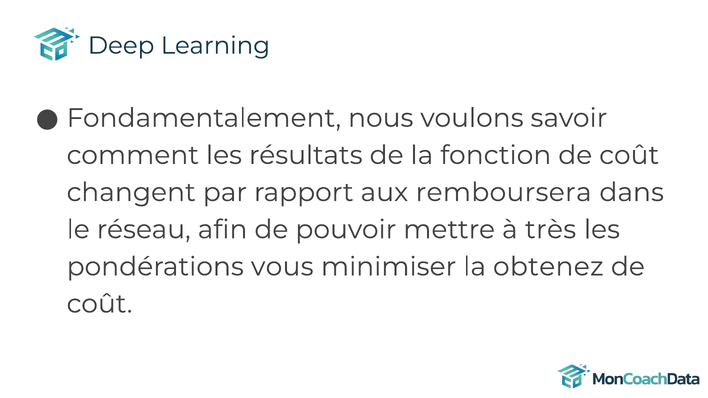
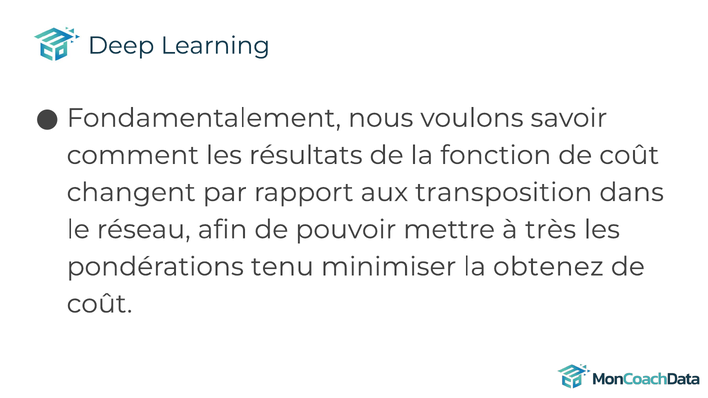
remboursera: remboursera -> transposition (504, 192)
vous: vous -> tenu (282, 267)
